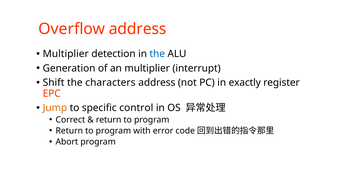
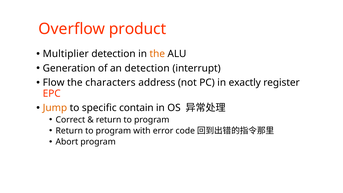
Overflow address: address -> product (138, 29)
the colour: blue -> orange (157, 54)
an multiplier: multiplier -> detection (147, 68)
Shift: Shift -> Flow (54, 83)
control: control -> contain (136, 108)
